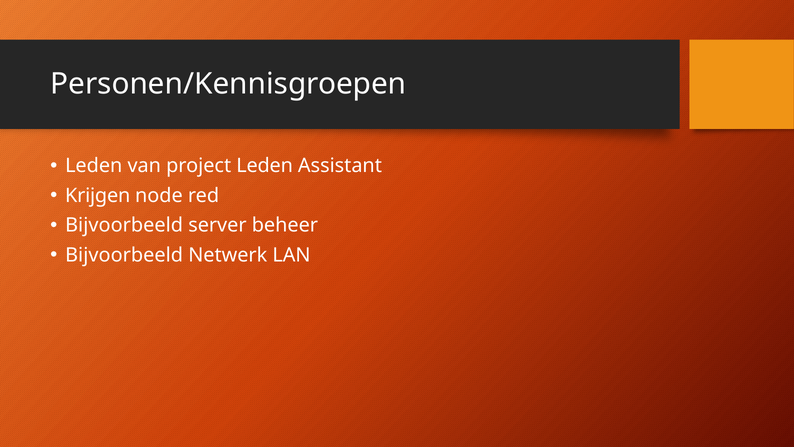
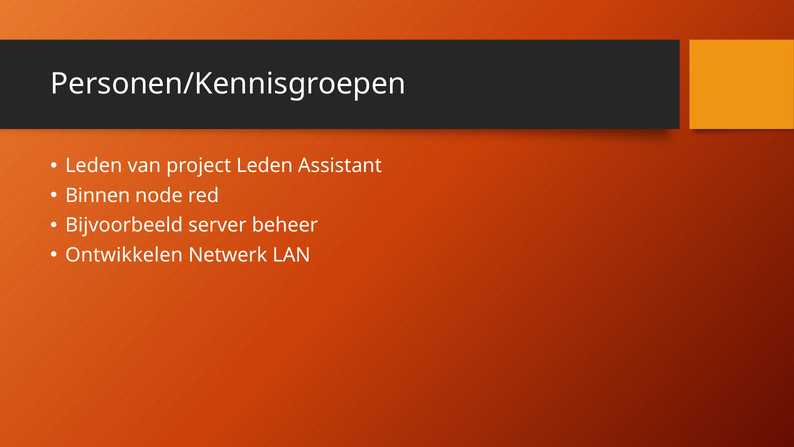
Krijgen: Krijgen -> Binnen (98, 195)
Bijvoorbeeld: Bijvoorbeeld -> Ontwikkelen (124, 255)
